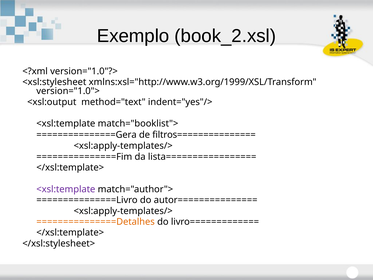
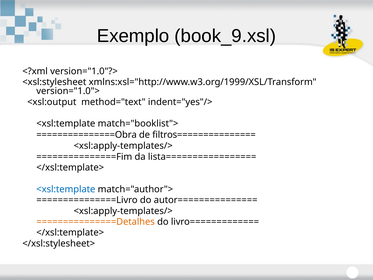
book_2.xsl: book_2.xsl -> book_9.xsl (225, 36)
===============Gera: ===============Gera -> ===============Obra (87, 135)
<xsl:template colour: purple -> blue (66, 189)
